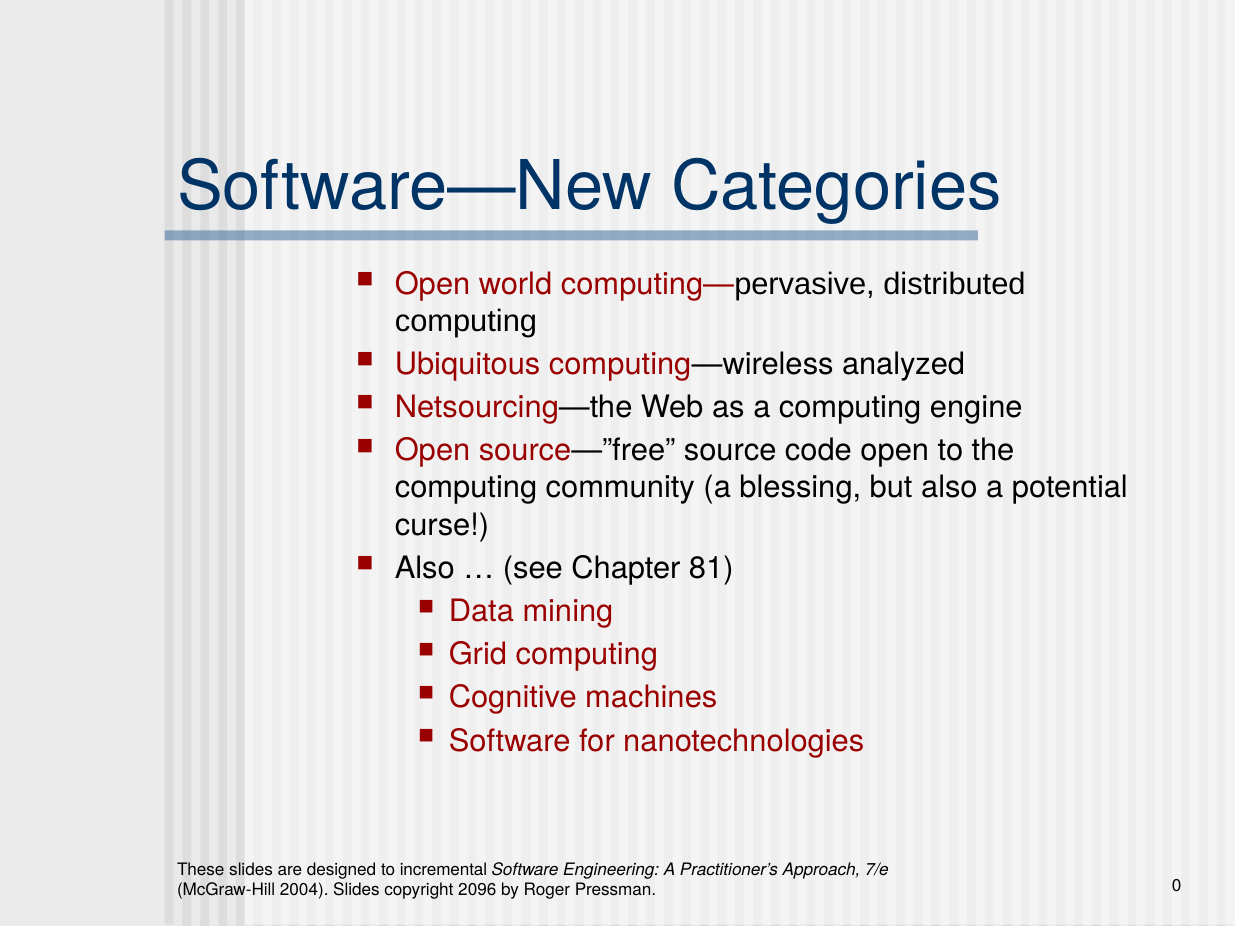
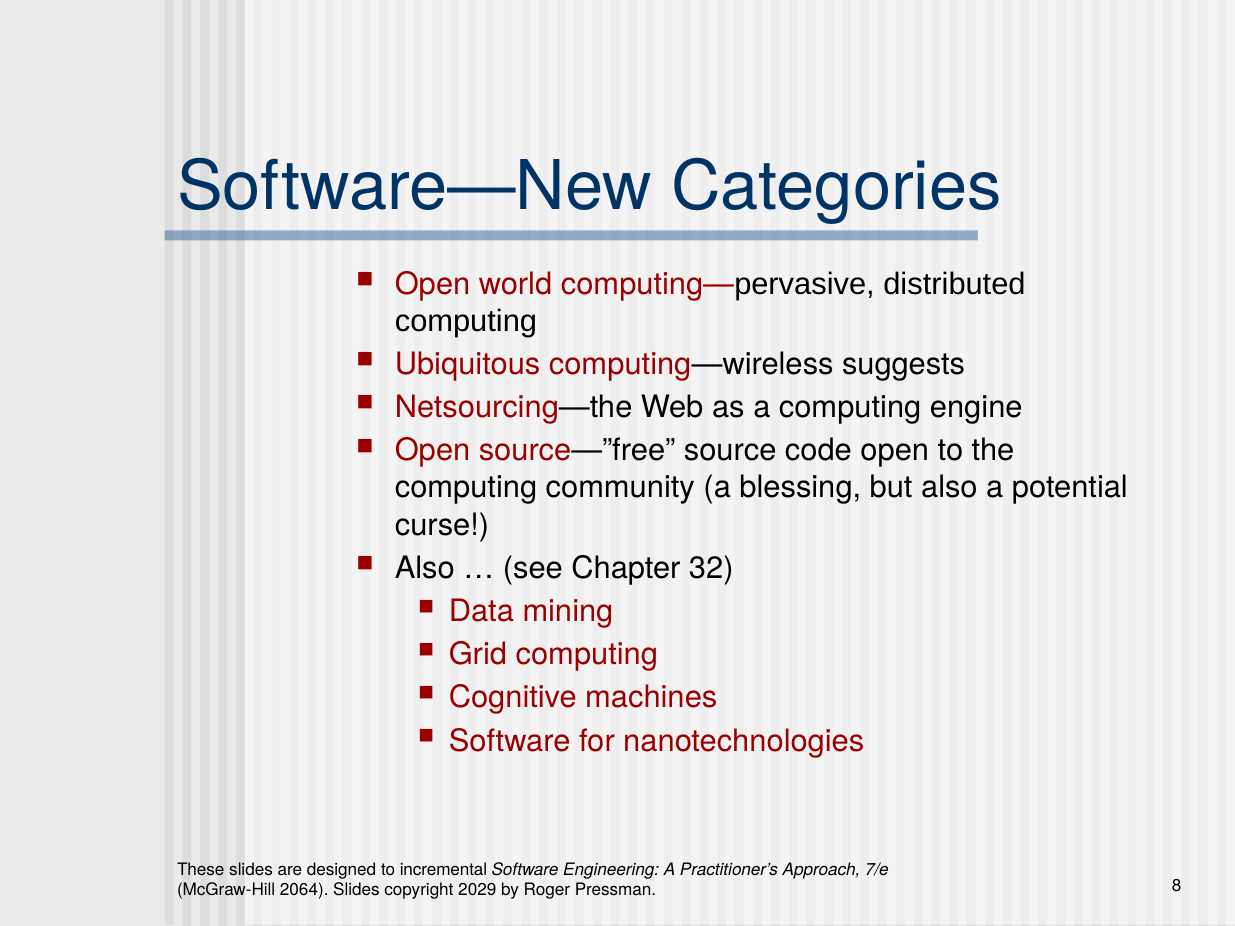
analyzed: analyzed -> suggests (904, 364)
81: 81 -> 32 (711, 568)
2004: 2004 -> 2064 (304, 890)
2096: 2096 -> 2029 (477, 890)
0: 0 -> 8 (1177, 886)
